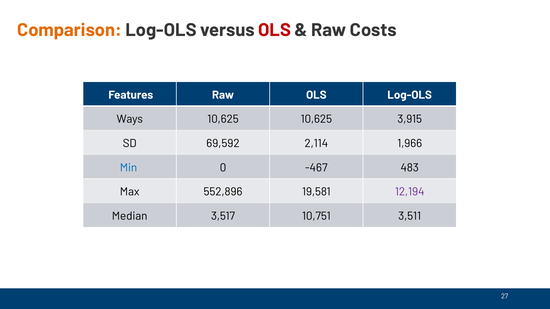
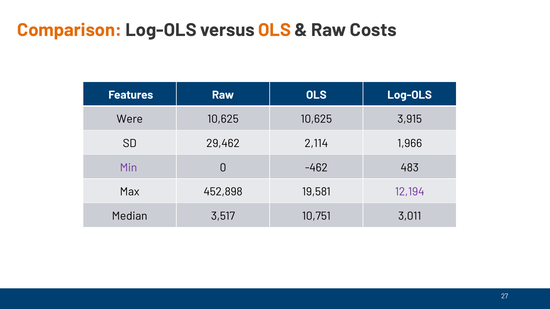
OLS colour: red -> orange (275, 30)
Ways: Ways -> Were (130, 119)
69,592: 69,592 -> 29,462 (223, 144)
Min colour: blue -> purple (129, 168)
-467: -467 -> -462 (316, 168)
552,896: 552,896 -> 452,898 (223, 192)
3,511: 3,511 -> 3,011 (410, 216)
